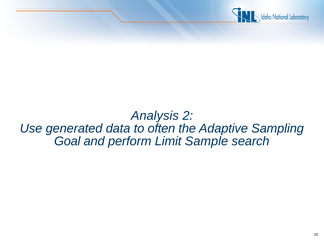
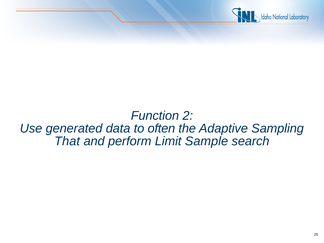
Analysis: Analysis -> Function (155, 116)
Goal: Goal -> That (67, 141)
